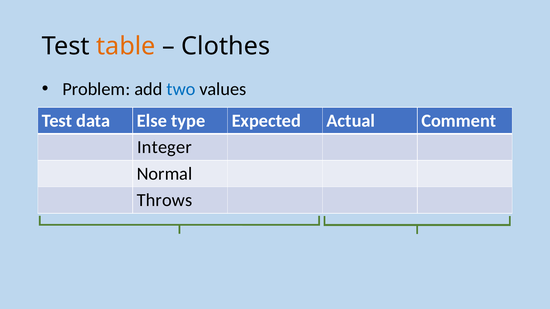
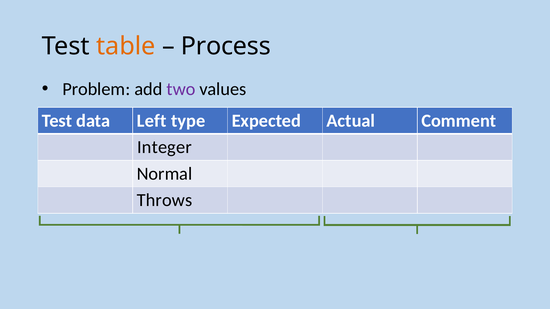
Clothes: Clothes -> Process (226, 46)
two colour: blue -> purple (181, 89)
Else: Else -> Left (152, 121)
